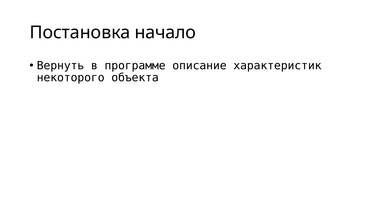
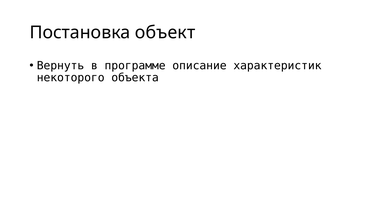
начало: начало -> объект (165, 33)
